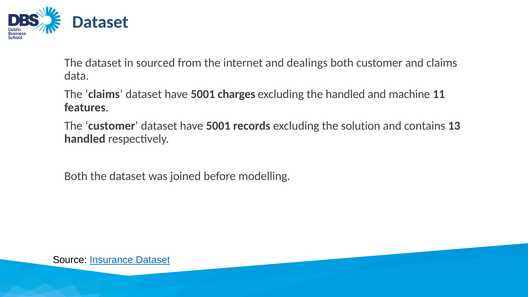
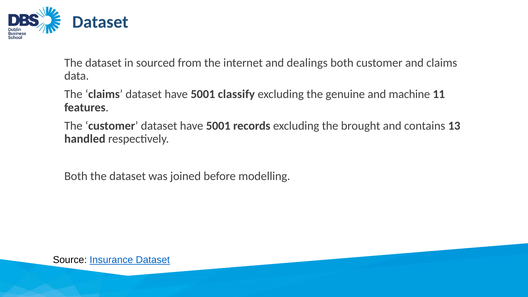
charges: charges -> classify (236, 94)
the handled: handled -> genuine (345, 94)
solution: solution -> brought (361, 126)
